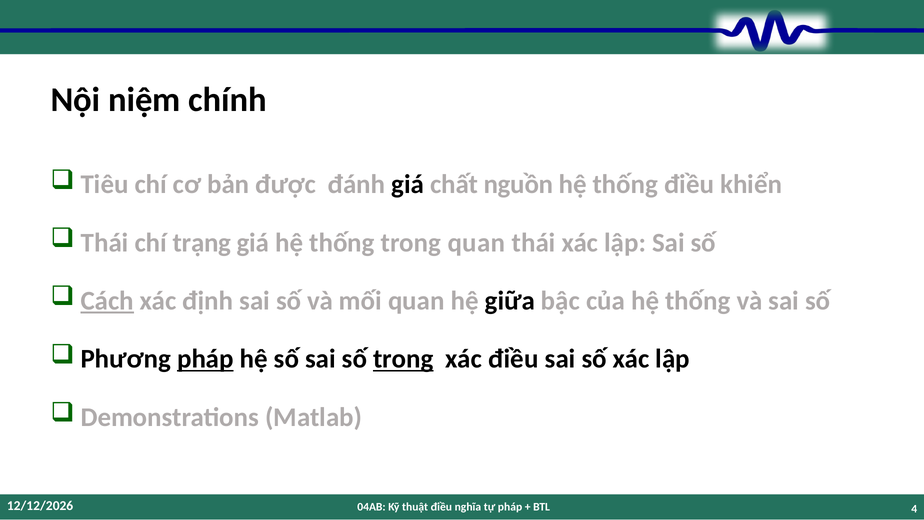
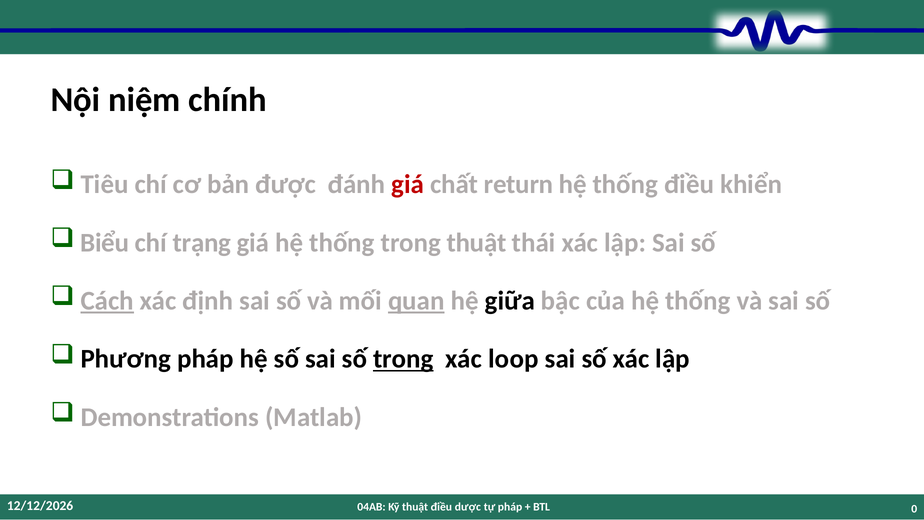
giá colour: black -> red (408, 184)
nguồn: nguồn -> return (519, 184)
Thái: Thái -> Biểu (105, 243)
trong quan: quan -> thuật (477, 243)
quan underline: none -> present (416, 301)
pháp underline: present -> none (205, 359)
xác điều: điều -> loop (513, 359)
nghĩa: nghĩa -> dược (468, 507)
4: 4 -> 0 (914, 509)
